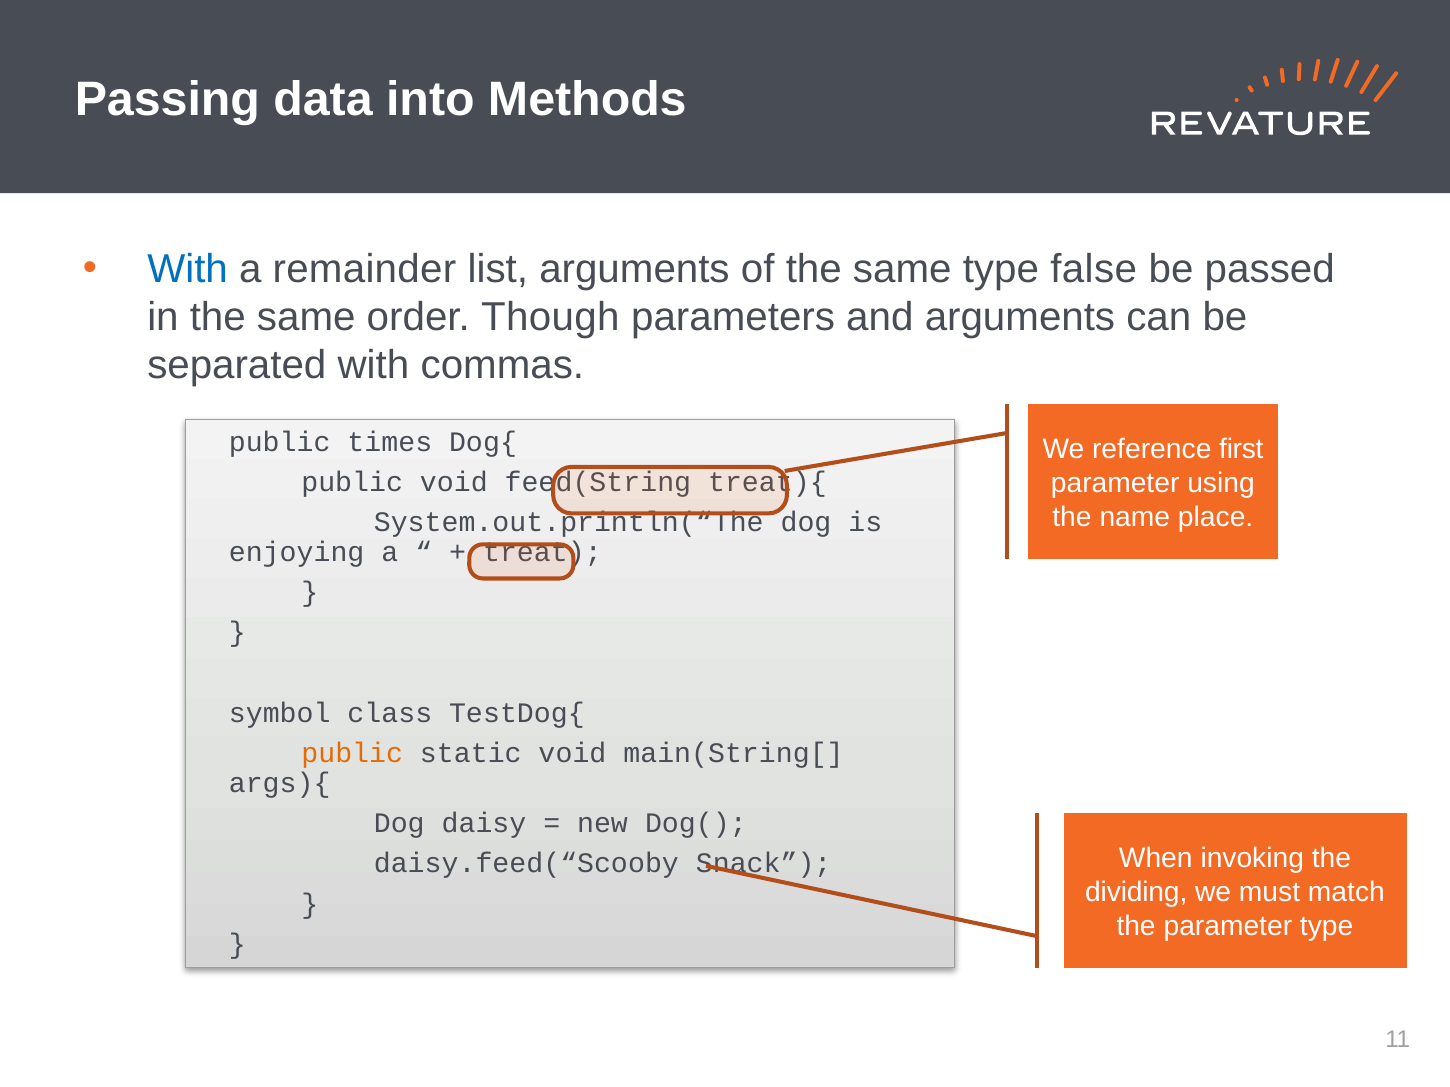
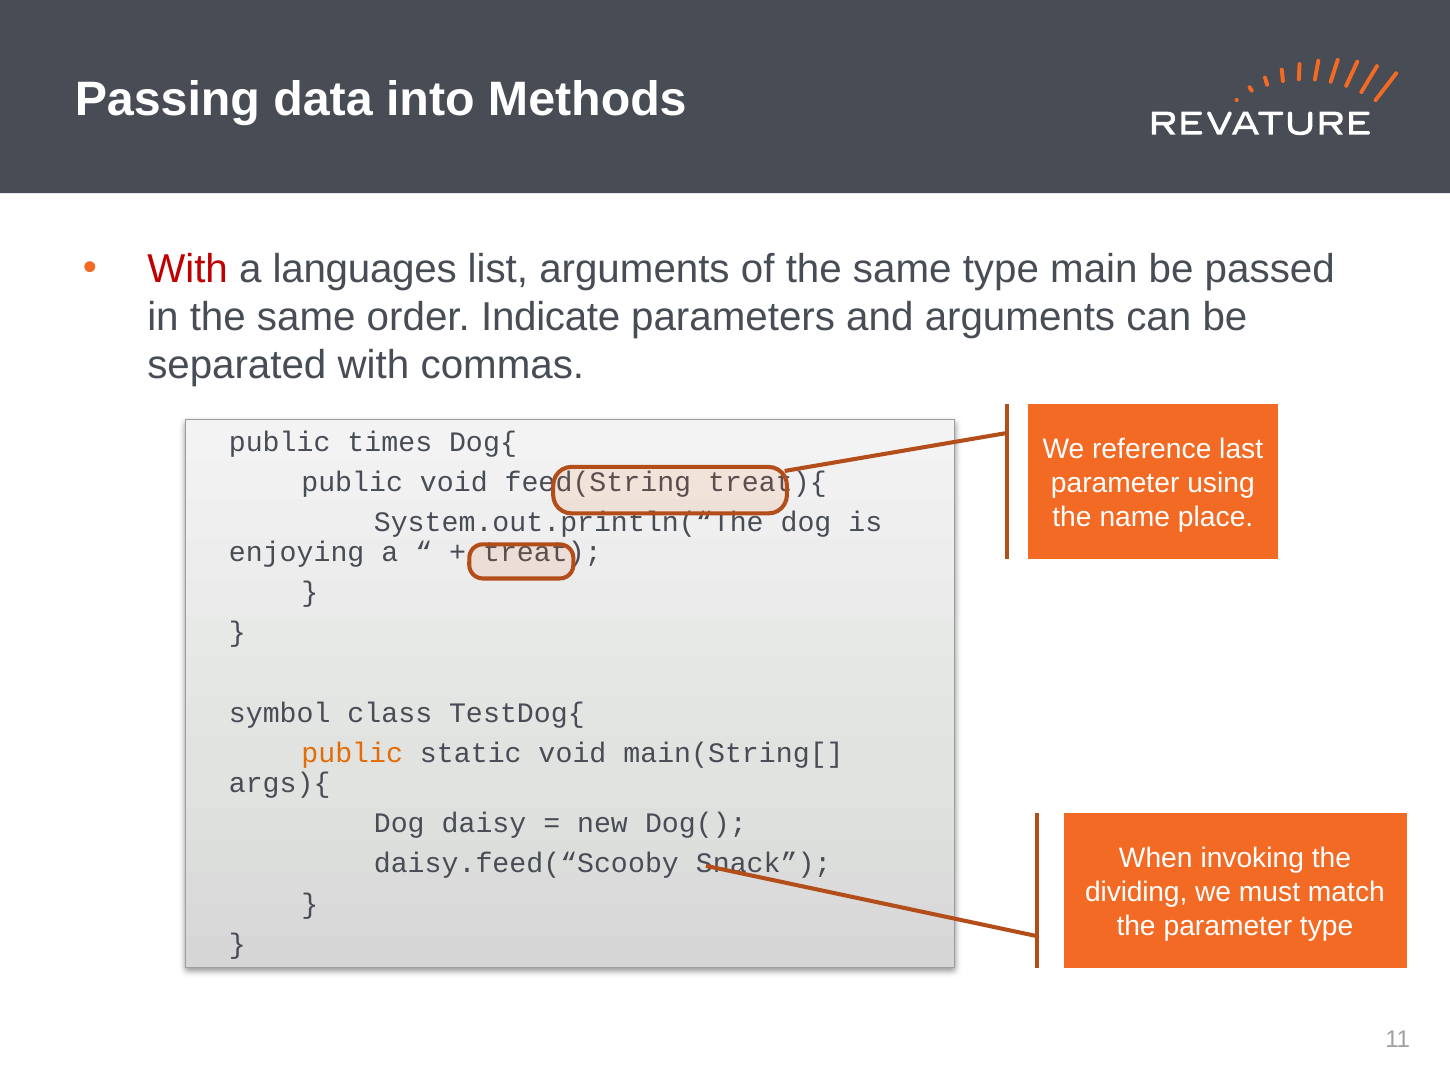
With colour: blue -> red (188, 269)
remainder: remainder -> languages (365, 269)
false: false -> main (1094, 269)
Though: Though -> Indicate (551, 318)
first: first -> last (1241, 450)
